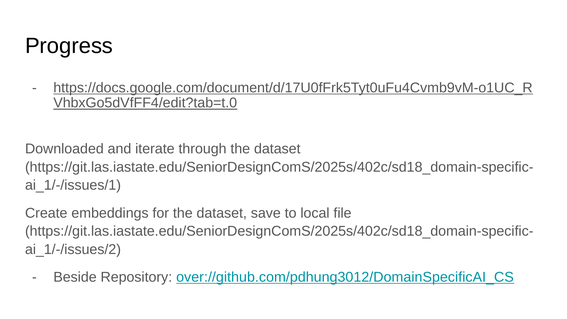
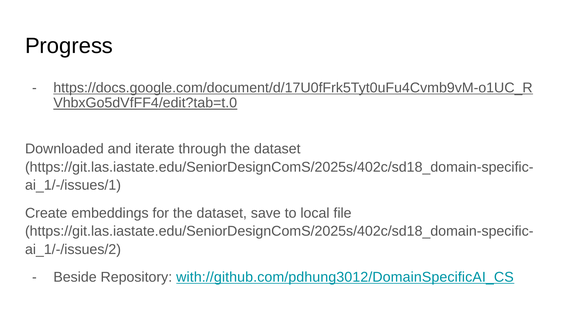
over://github.com/pdhung3012/DomainSpecificAI_CS: over://github.com/pdhung3012/DomainSpecificAI_CS -> with://github.com/pdhung3012/DomainSpecificAI_CS (345, 277)
